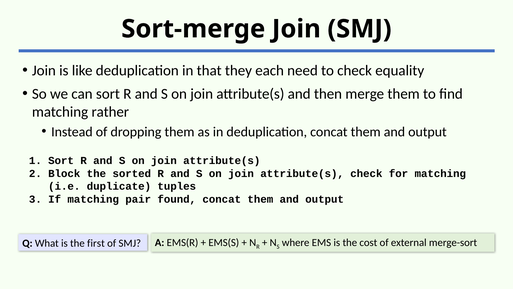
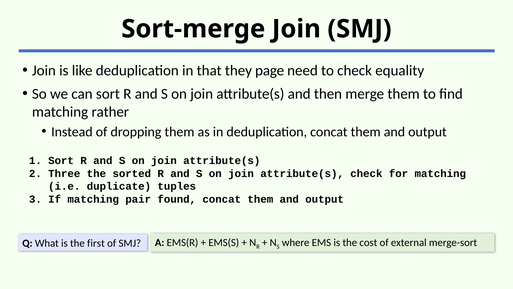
each: each -> page (270, 70)
Block: Block -> Three (64, 173)
